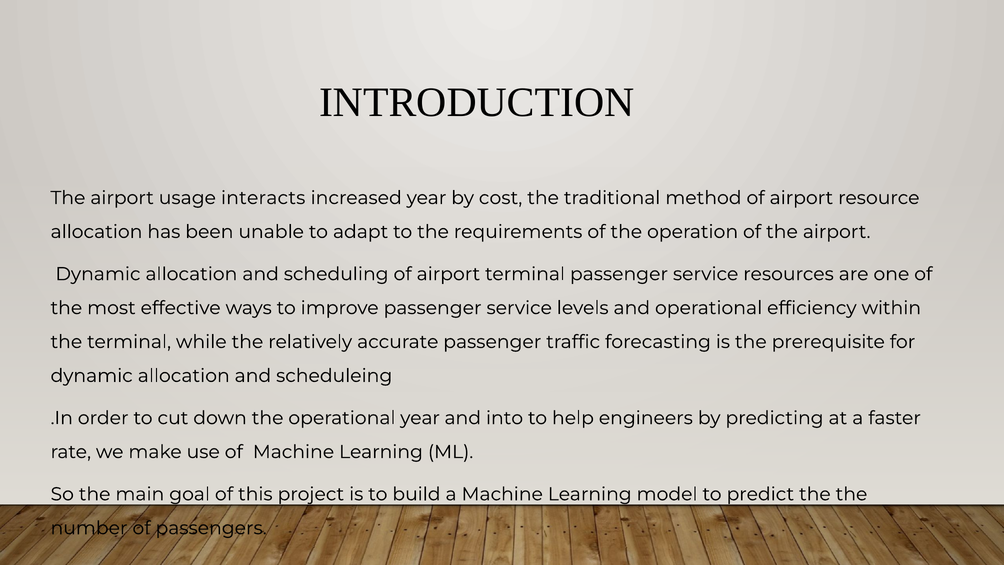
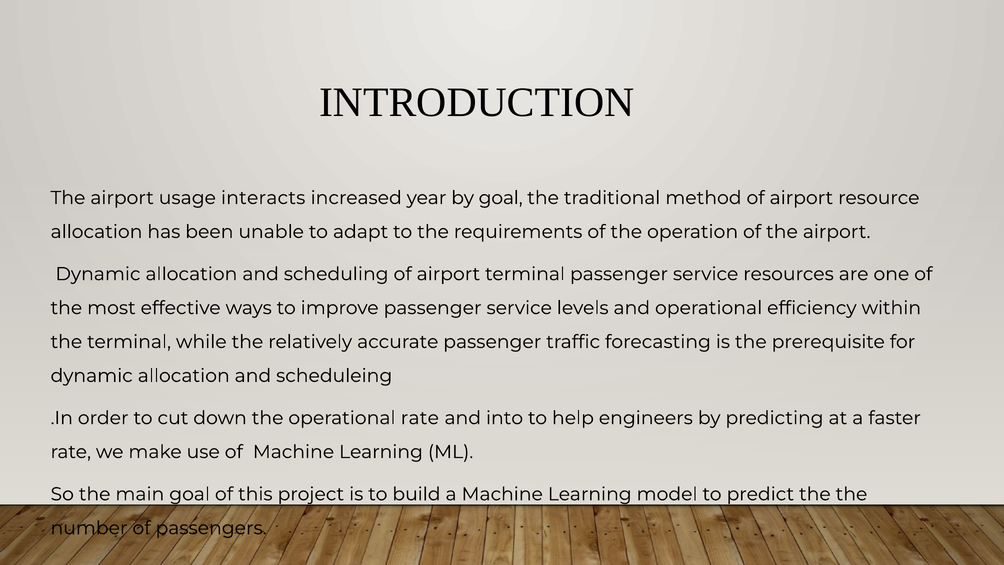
by cost: cost -> goal (501, 198)
operational year: year -> rate (420, 418)
